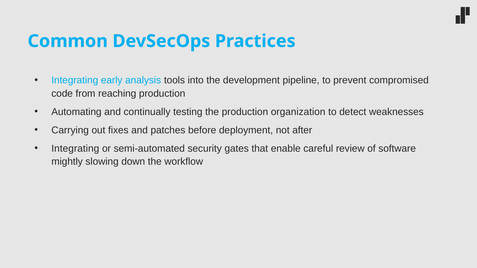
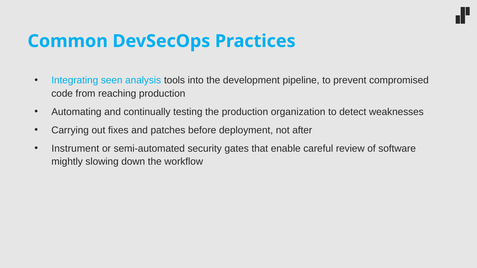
early: early -> seen (112, 80)
Integrating: Integrating -> Instrument (75, 149)
